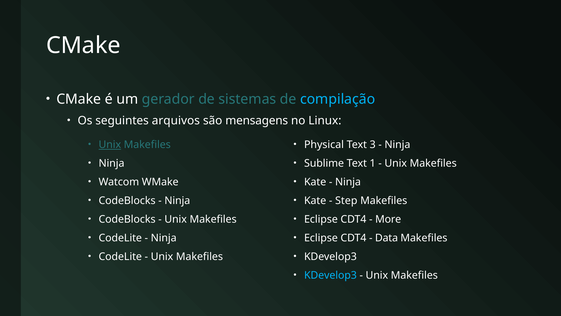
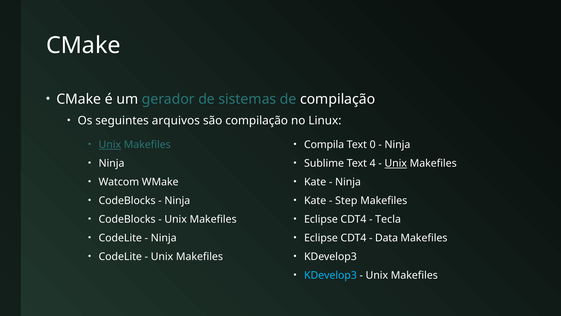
compilação colour: light blue -> white (338, 99)
são mensagens: mensagens -> compilação (257, 121)
Physical: Physical -> Compila (324, 145)
3: 3 -> 0 (373, 145)
1: 1 -> 4 (373, 163)
Unix underline: none -> present (396, 163)
More: More -> Tecla (388, 219)
